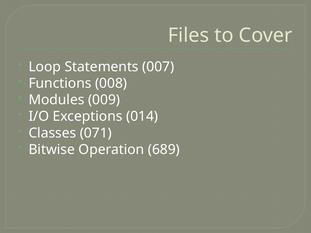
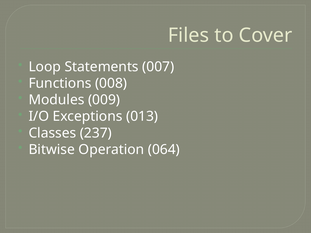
014: 014 -> 013 (142, 117)
071: 071 -> 237 (96, 133)
689: 689 -> 064 (164, 150)
